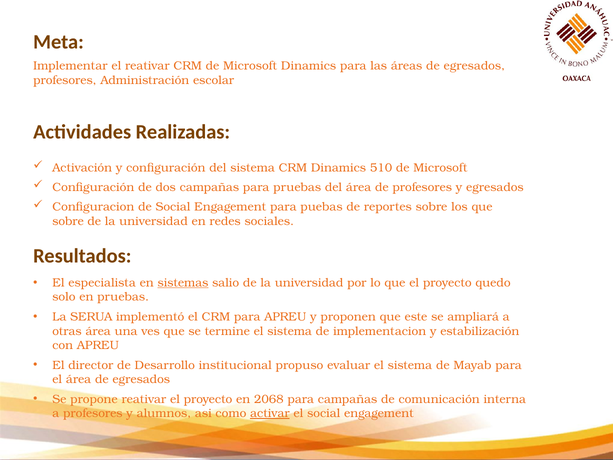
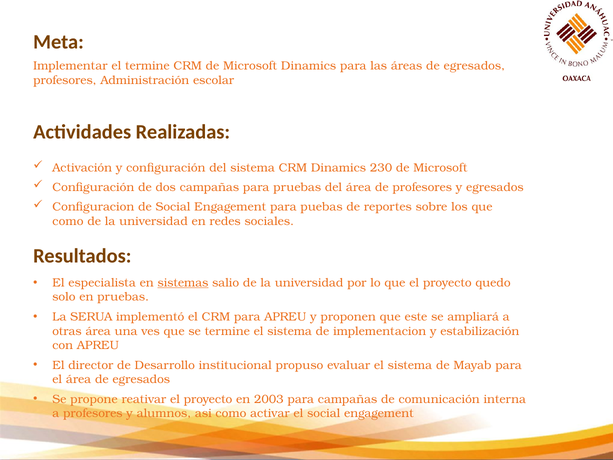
el reativar: reativar -> termine (147, 66)
510: 510 -> 230 (381, 168)
sobre: sobre -> como (68, 221)
2068: 2068 -> 2003 (269, 399)
activar underline: present -> none (270, 413)
